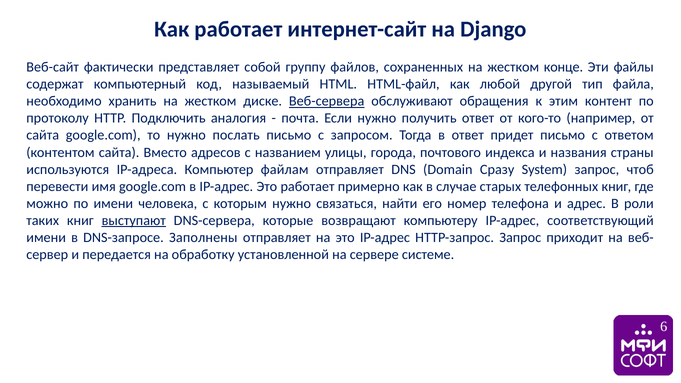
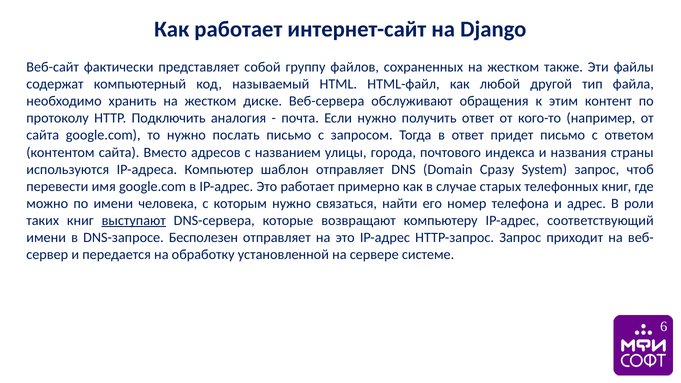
конце: конце -> также (563, 67)
Веб-сервера underline: present -> none (327, 101)
файлам: файлам -> шаблон (285, 169)
Заполнены: Заполнены -> Бесполезен (203, 238)
